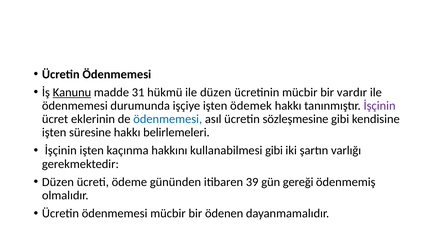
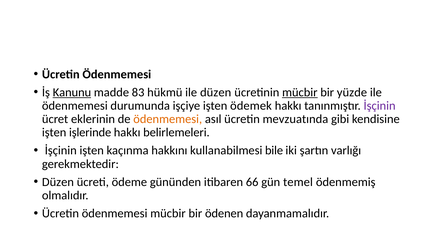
31: 31 -> 83 (138, 93)
mücbir underline: none -> present (300, 93)
vardır: vardır -> yüzde (352, 93)
ödenmemesi colour: blue -> orange (168, 119)
sözleşmesine: sözleşmesine -> mevzuatında (295, 119)
süresine: süresine -> işlerinde (90, 133)
kullanabilmesi gibi: gibi -> bile (274, 151)
39: 39 -> 66 (252, 182)
gereği: gereği -> temel (298, 182)
